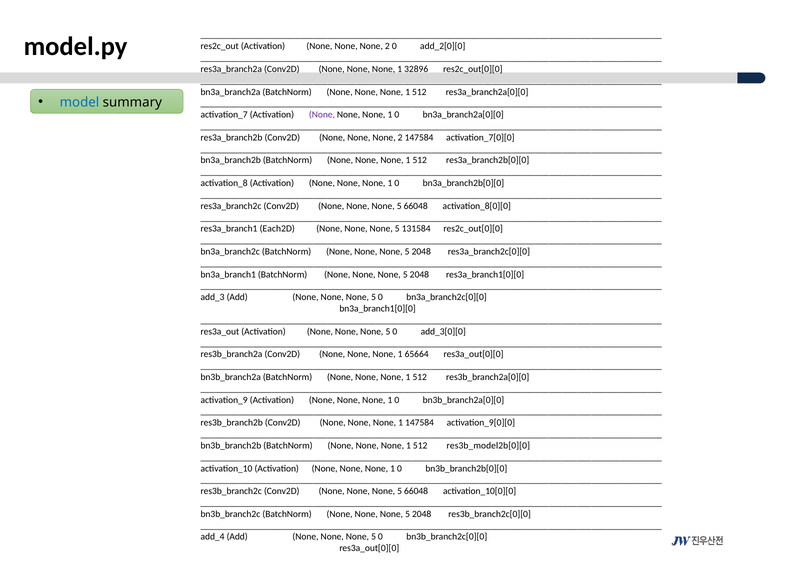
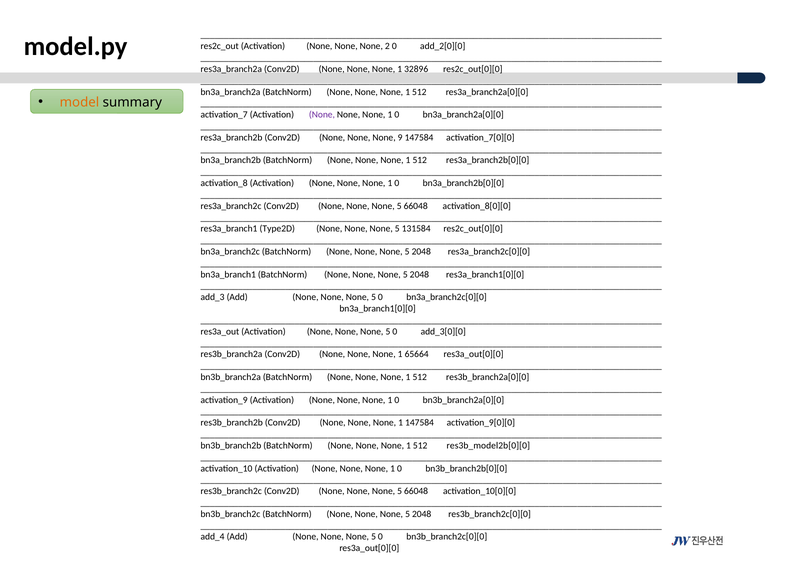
model colour: blue -> orange (79, 102)
2: 2 -> 9 (400, 138)
Each2D: Each2D -> Type2D (277, 229)
